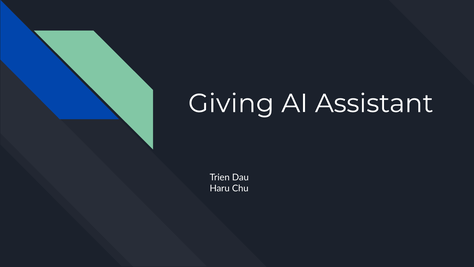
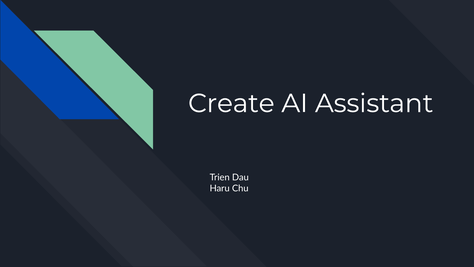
Giving: Giving -> Create (231, 103)
